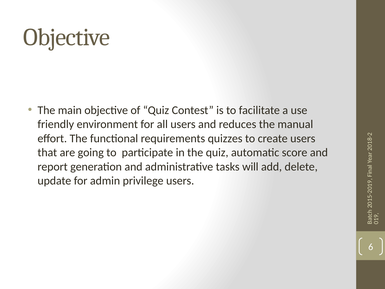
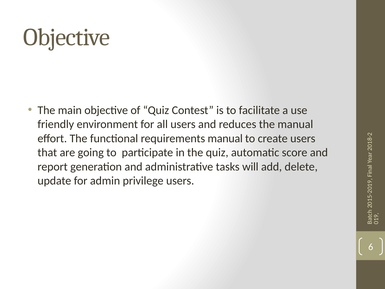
requirements quizzes: quizzes -> manual (225, 138)
